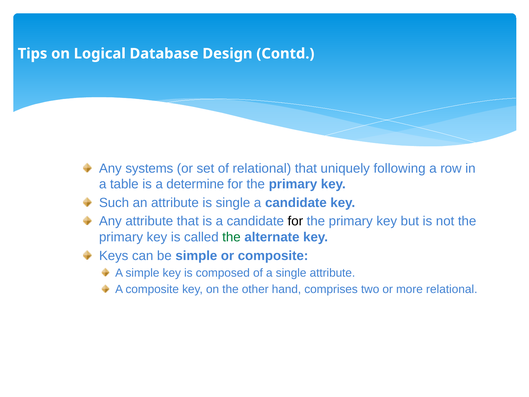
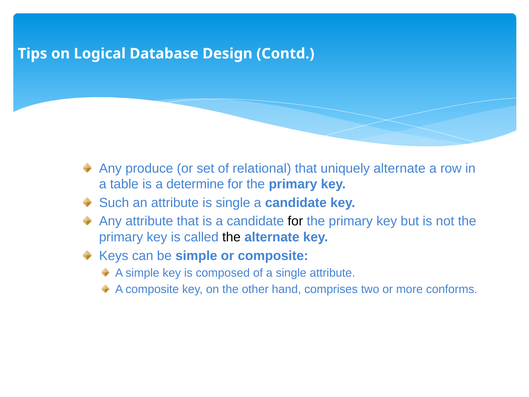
systems: systems -> produce (149, 168)
uniquely following: following -> alternate (400, 168)
the colour: green -> black (231, 237)
more relational: relational -> conforms (452, 289)
